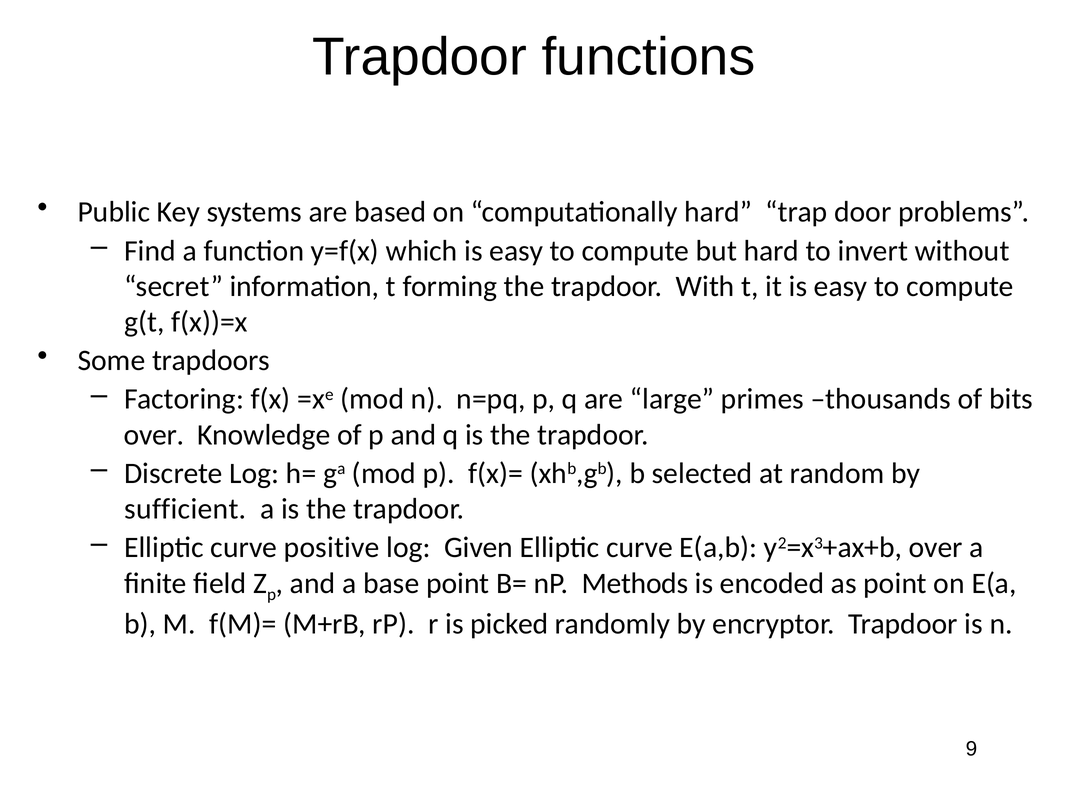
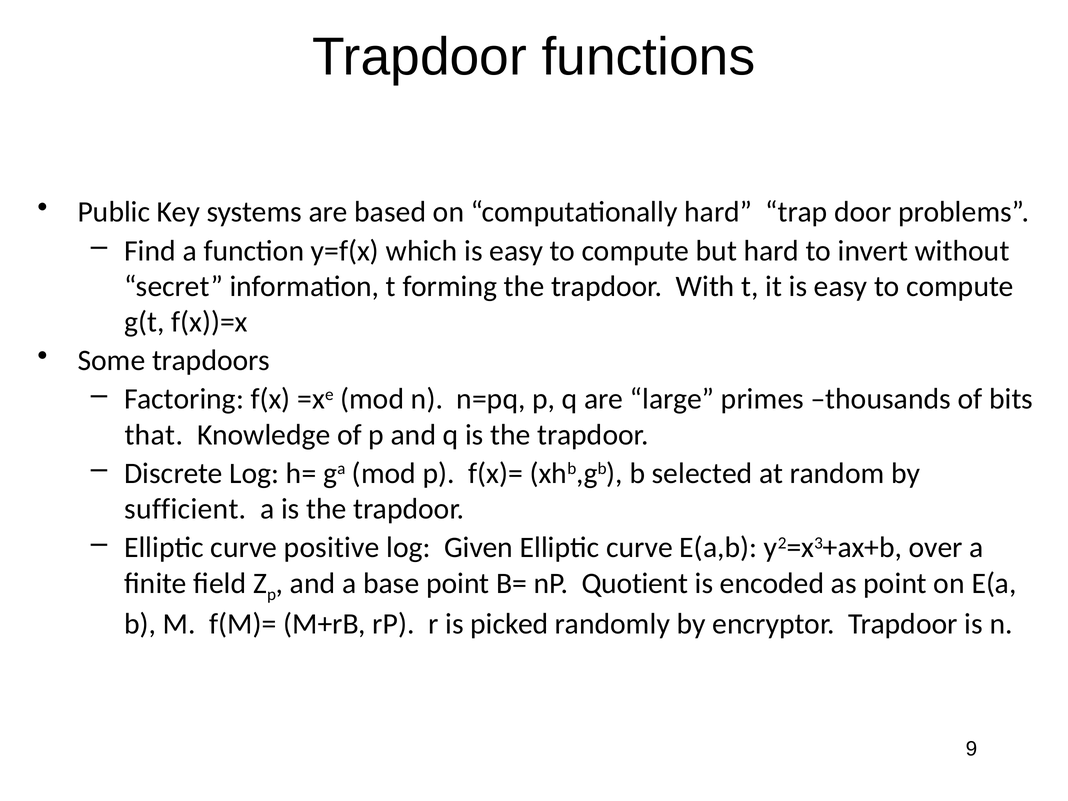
over: over -> that (154, 435)
Methods: Methods -> Quotient (635, 583)
